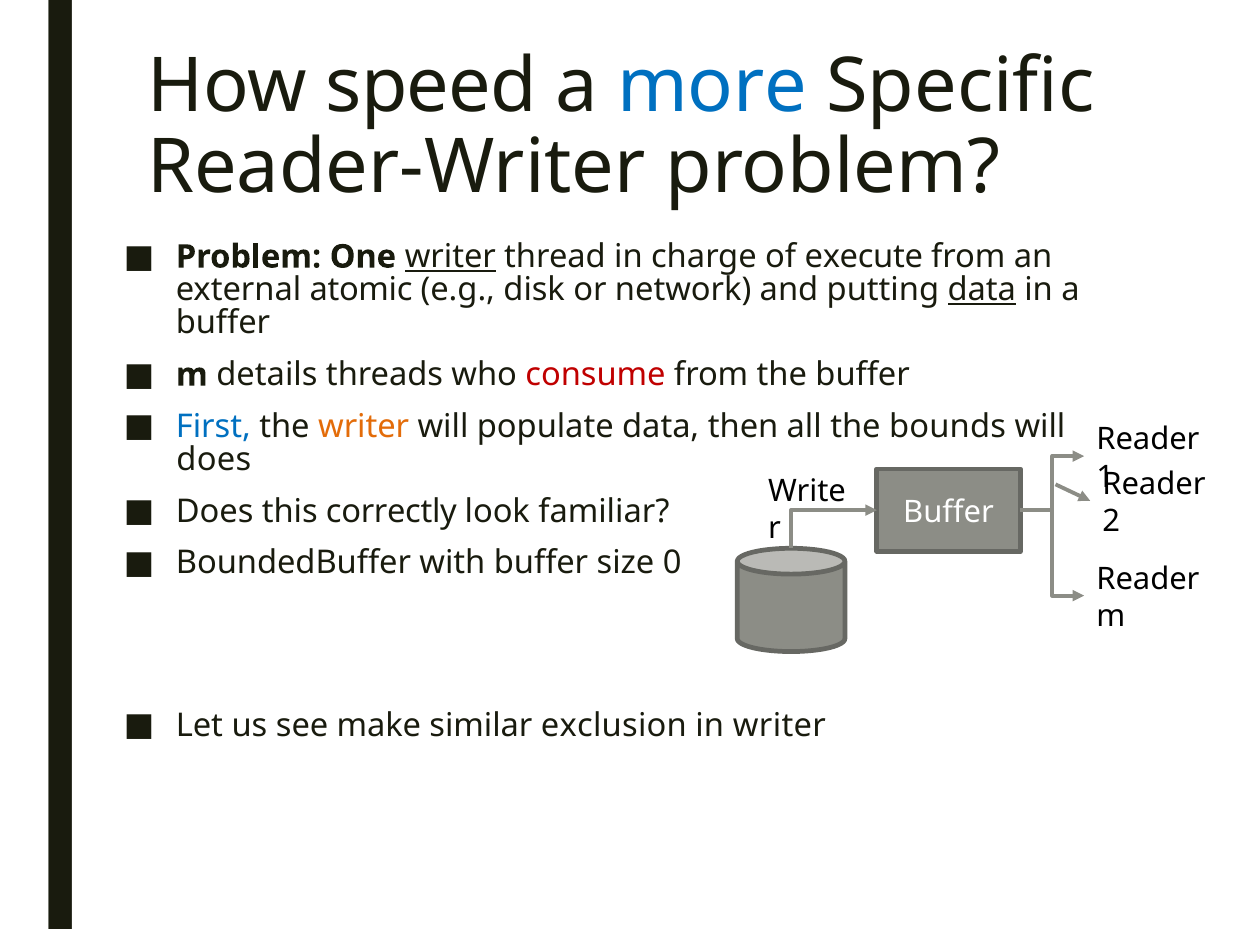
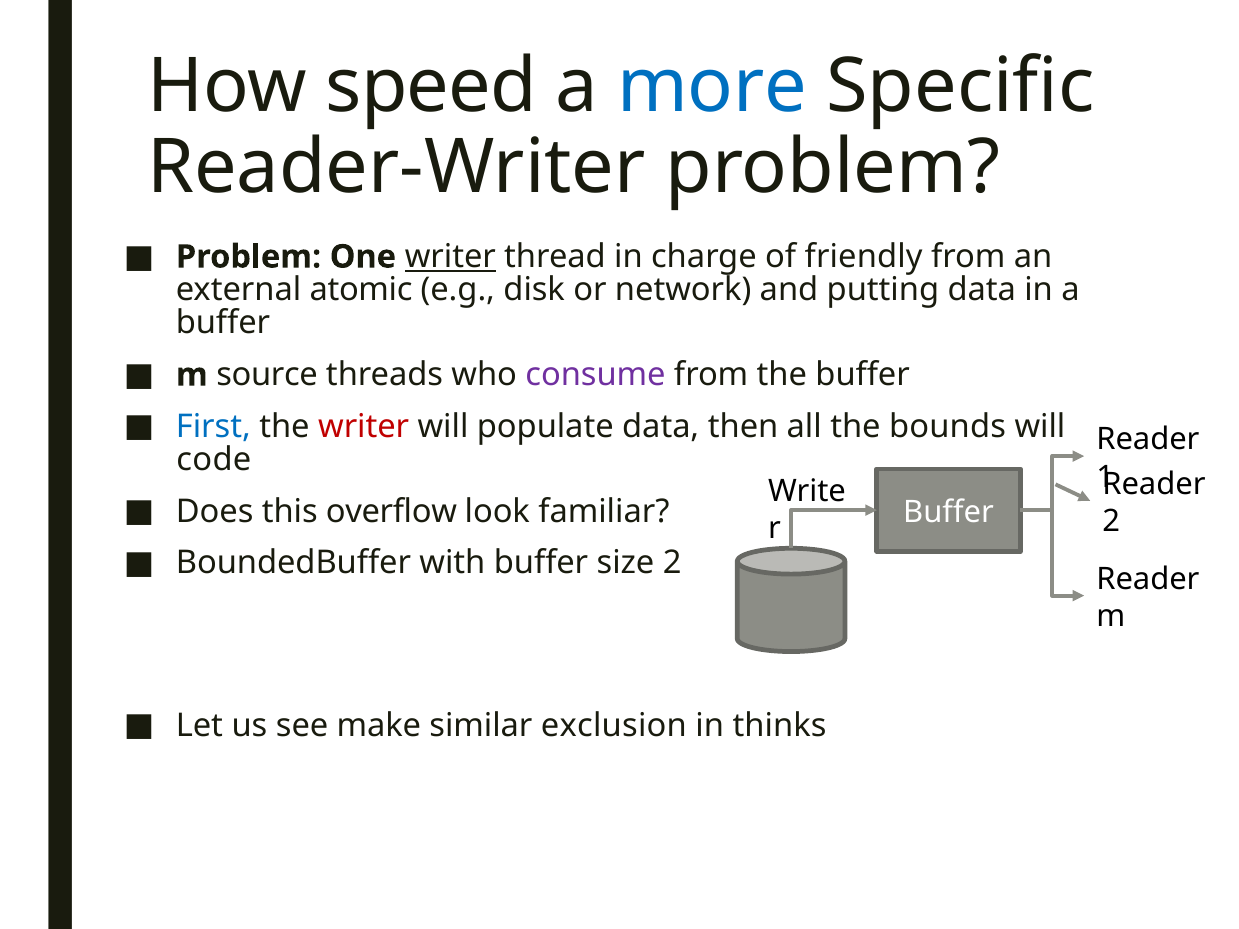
execute: execute -> friendly (864, 257)
data underline: present -> none (982, 290)
details: details -> source (267, 375)
consume colour: red -> purple (596, 375)
writer colour: orange -> red (364, 427)
does: does -> code (214, 460)
correctly: correctly -> overflow (391, 511)
size 0: 0 -> 2 (672, 563)
in writer: writer -> thinks (780, 726)
